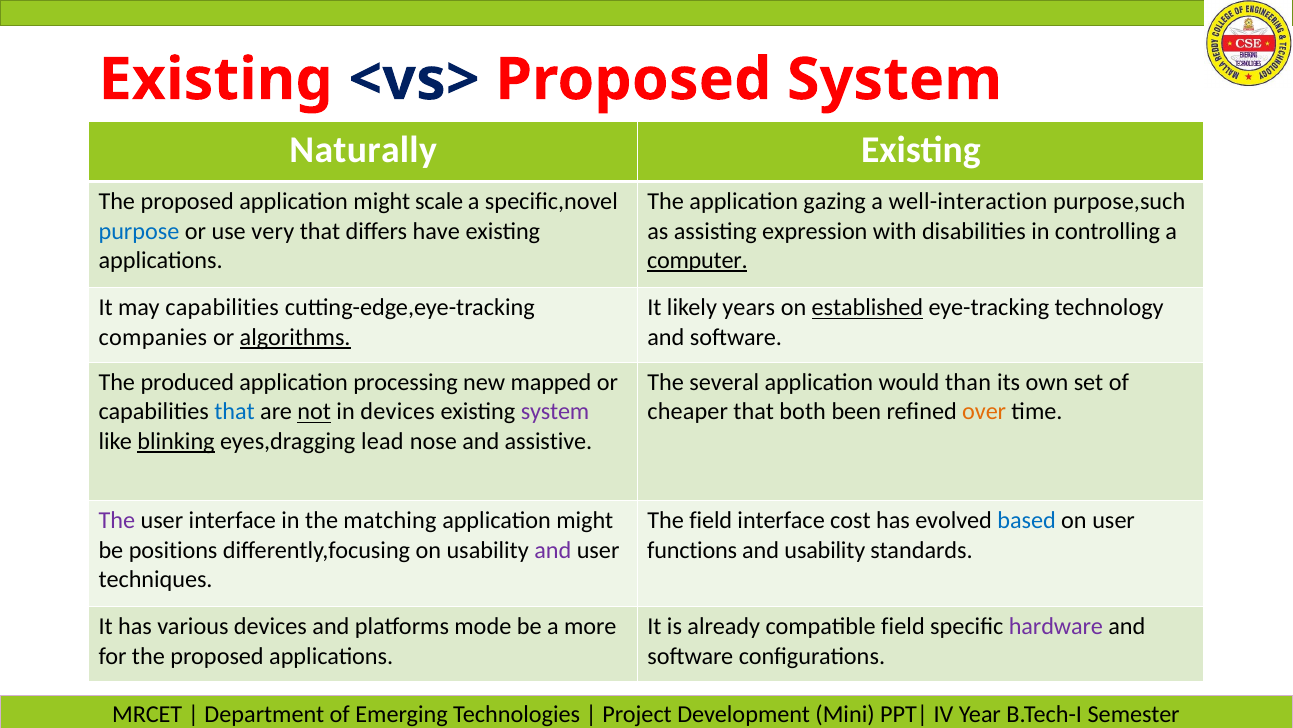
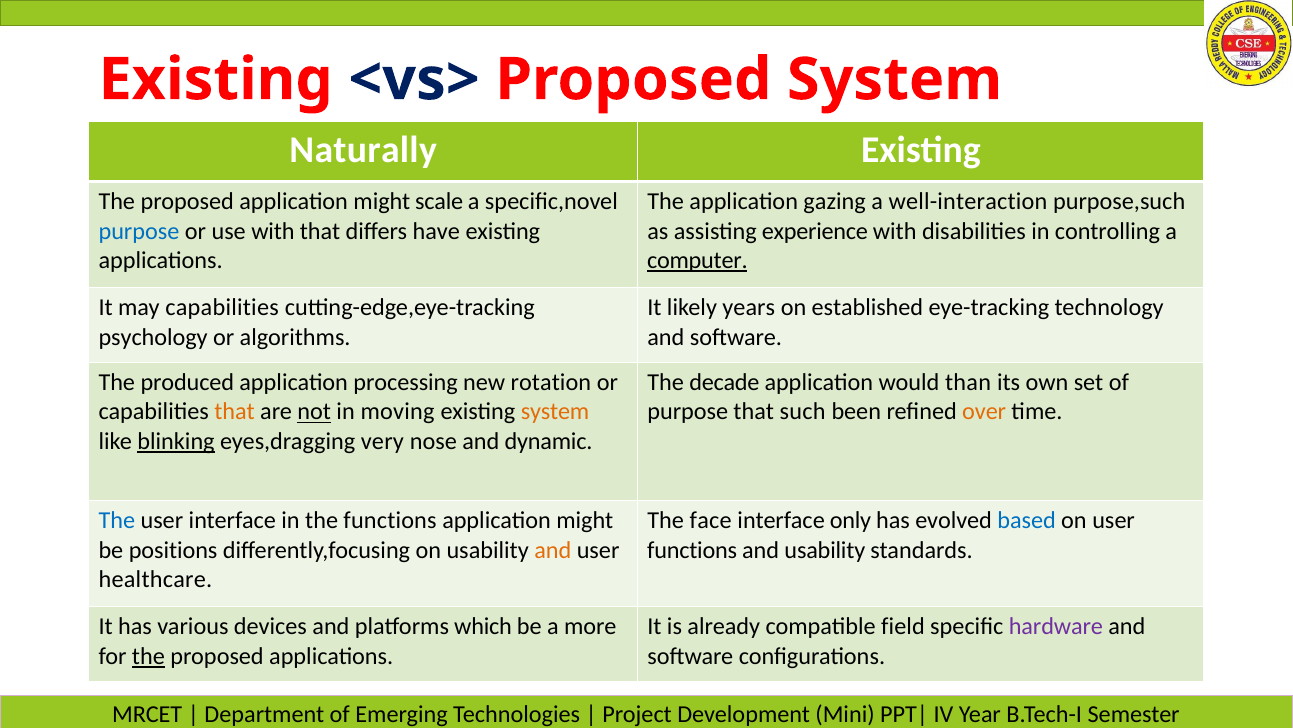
use very: very -> with (273, 231)
expression: expression -> experience (815, 231)
established underline: present -> none (867, 308)
companies: companies -> psychology (153, 337)
algorithms underline: present -> none (295, 337)
mapped: mapped -> rotation (551, 382)
several: several -> decade (724, 382)
that colour: blue -> orange (235, 411)
in devices: devices -> moving (398, 411)
system colour: purple -> orange (555, 411)
cheaper: cheaper -> purpose (688, 411)
both: both -> such (803, 411)
lead: lead -> very (382, 441)
assistive: assistive -> dynamic (549, 441)
The colour: purple -> blue (117, 520)
the matching: matching -> functions (390, 520)
The field: field -> face (711, 520)
cost: cost -> only (851, 520)
and colour: purple -> orange (553, 550)
techniques: techniques -> healthcare (155, 579)
mode: mode -> which (483, 626)
the underline: none -> present (148, 656)
